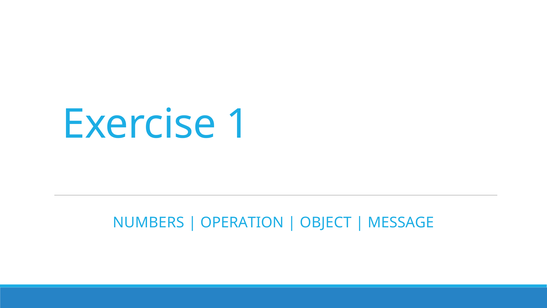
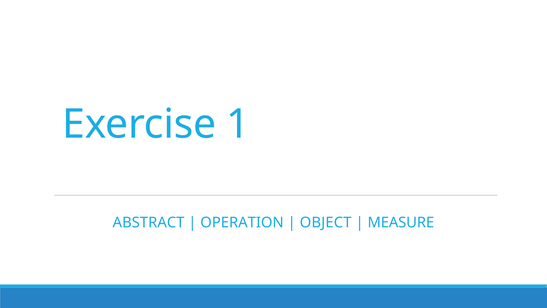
NUMBERS: NUMBERS -> ABSTRACT (149, 222)
MESSAGE: MESSAGE -> MEASURE (401, 222)
